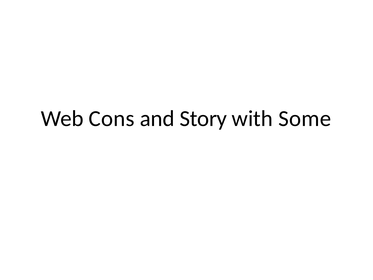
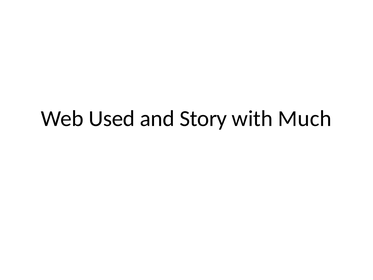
Cons: Cons -> Used (112, 118)
Some: Some -> Much (305, 118)
